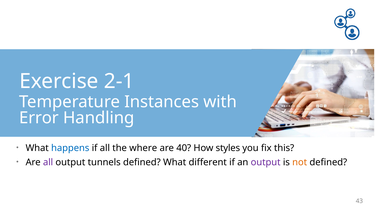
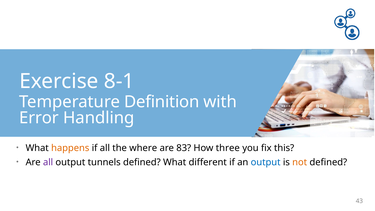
2-1: 2-1 -> 8-1 (119, 81)
Instances: Instances -> Definition (162, 102)
happens colour: blue -> orange (70, 148)
40: 40 -> 83 (184, 148)
styles: styles -> three (228, 148)
output colour: purple -> blue (266, 162)
